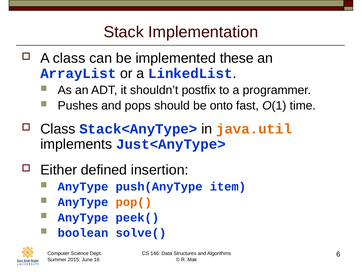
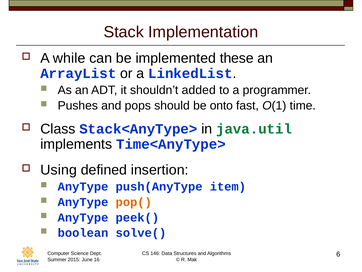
A class: class -> while (69, 58)
postfix: postfix -> added (199, 90)
java.util colour: orange -> green (254, 129)
Just<AnyType>: Just<AnyType> -> Time<AnyType> (171, 144)
Either: Either -> Using (59, 170)
